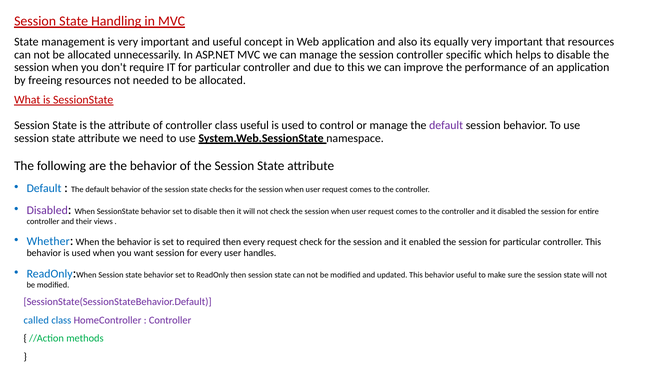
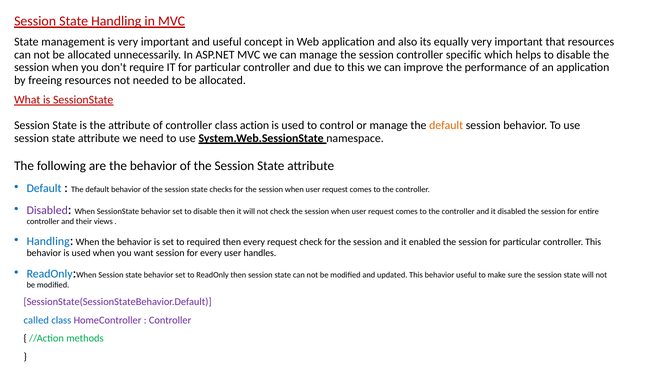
class useful: useful -> action (255, 125)
default colour: purple -> orange (446, 125)
Whether: Whether -> Handling (48, 241)
